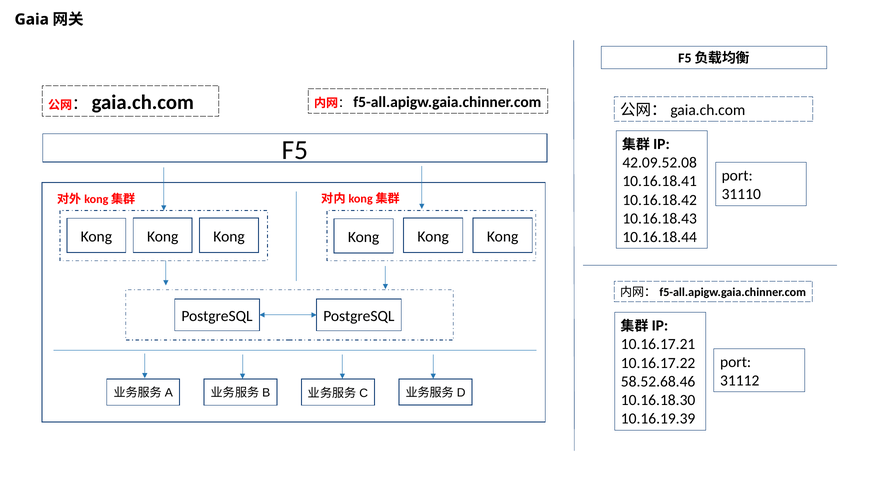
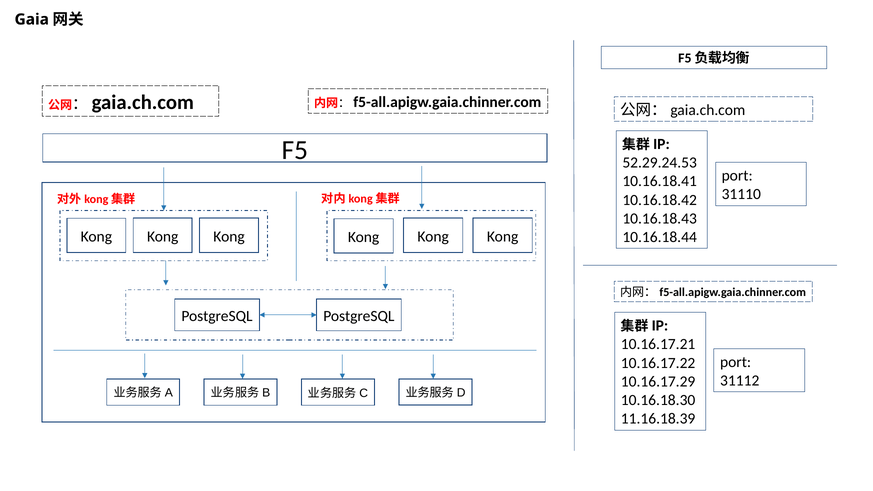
42.09.52.08: 42.09.52.08 -> 52.29.24.53 (660, 163)
58.52.68.46: 58.52.68.46 -> 10.16.17.29 (658, 382)
10.16.19.39: 10.16.19.39 -> 11.16.18.39 (658, 419)
